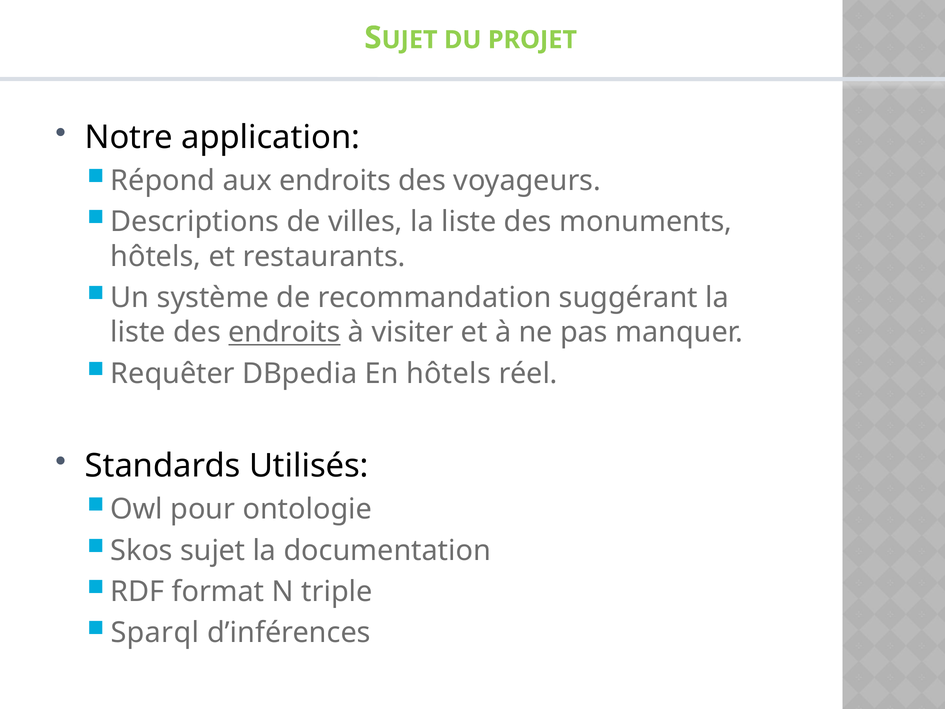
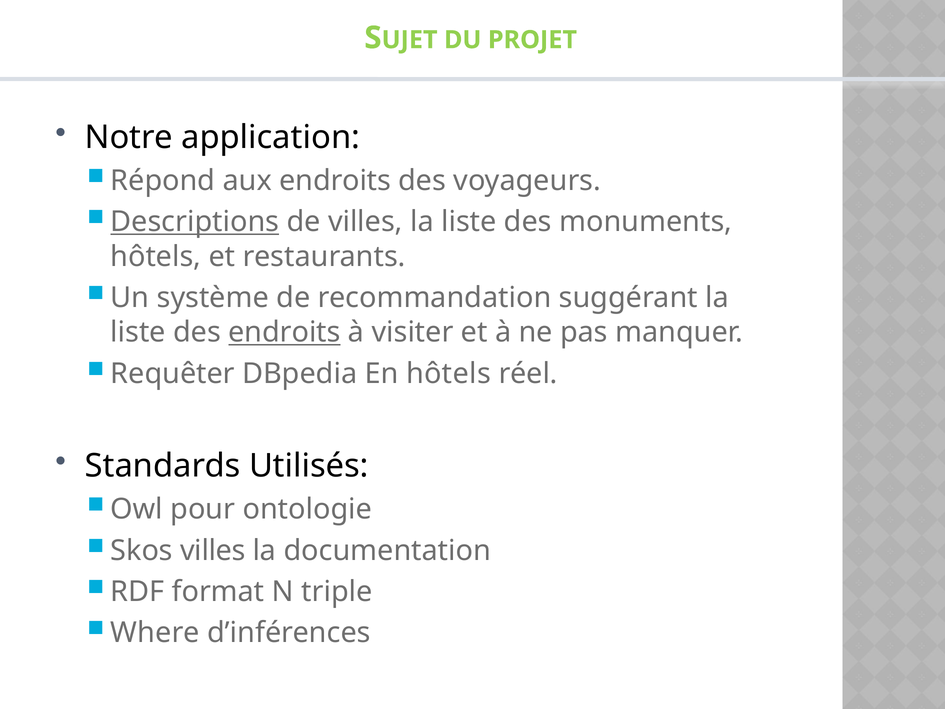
Descriptions underline: none -> present (195, 222)
Skos sujet: sujet -> villes (213, 550)
Sparql: Sparql -> Where (155, 633)
